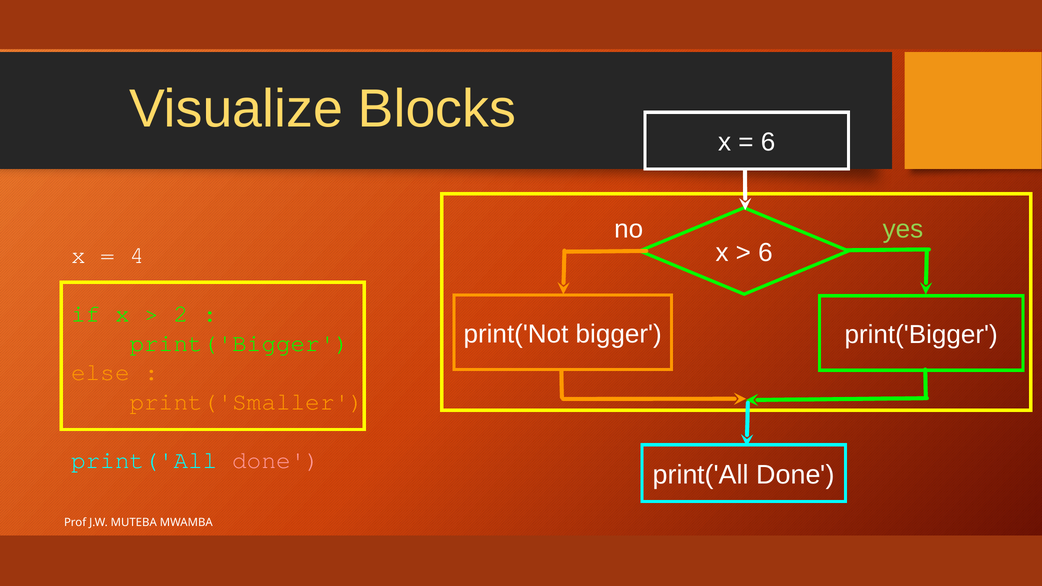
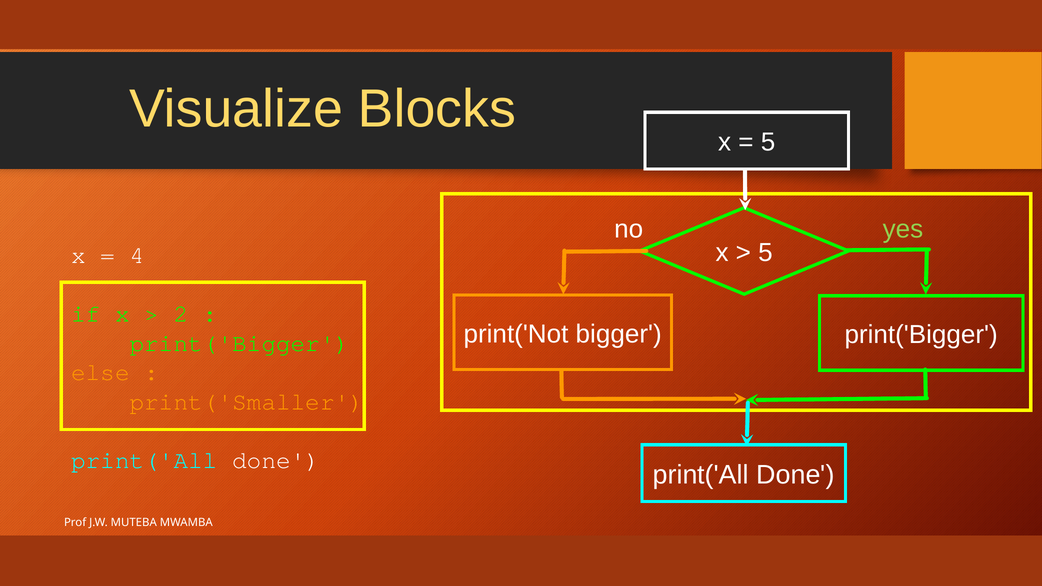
6: 6 -> 5 (768, 142)
6: 6 -> 5 (765, 253)
done colour: pink -> white (276, 460)
